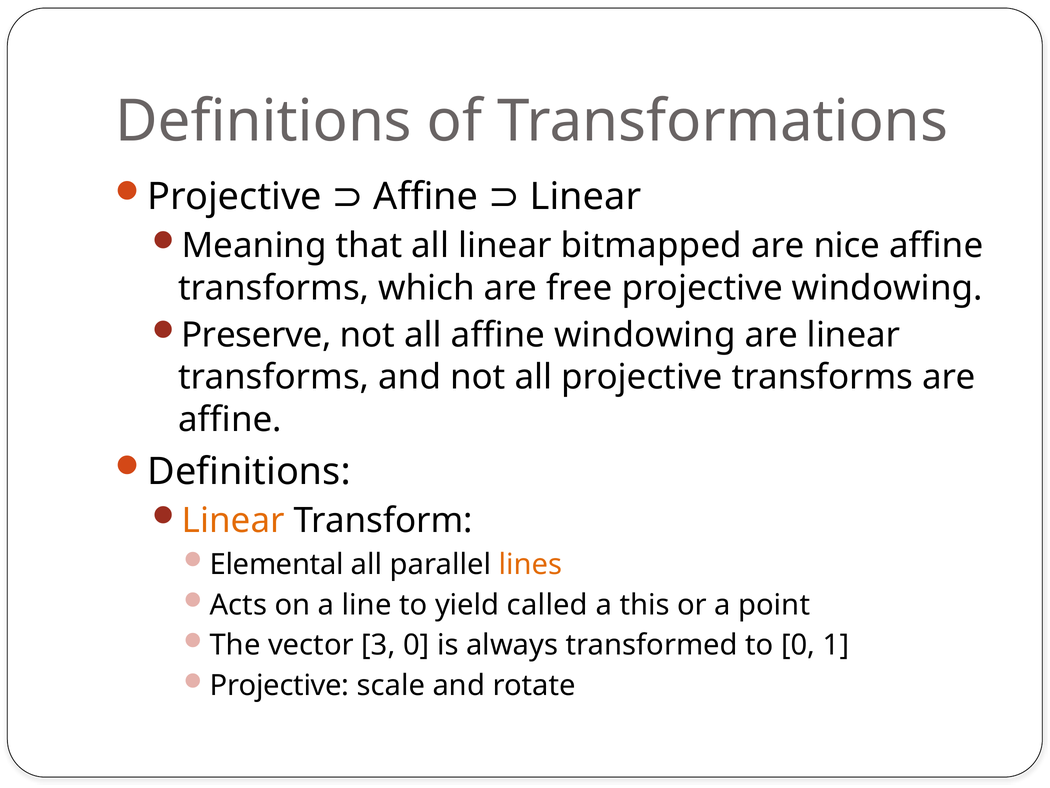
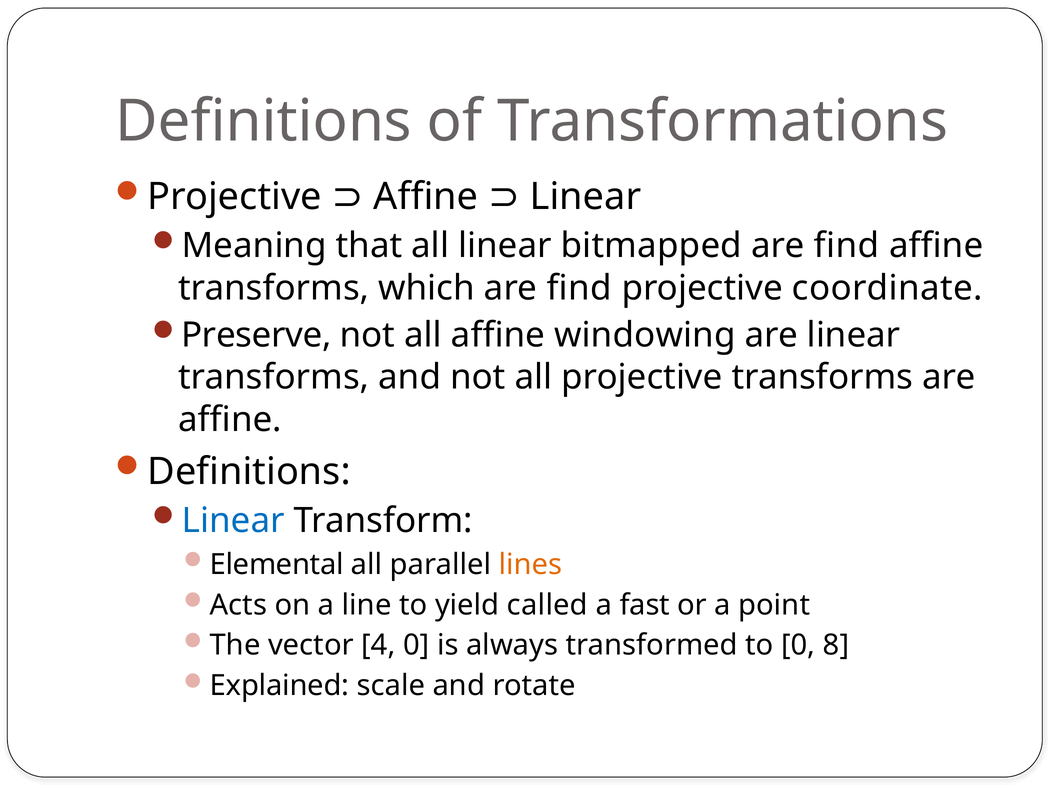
nice: nice -> find (847, 246)
which are free: free -> find (579, 288)
projective windowing: windowing -> coordinate (887, 288)
Linear colour: orange -> blue (233, 521)
this: this -> fast (645, 604)
3: 3 -> 4 (378, 645)
1: 1 -> 8 (836, 645)
Projective: Projective -> Explained (279, 685)
